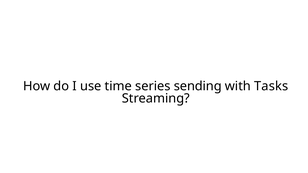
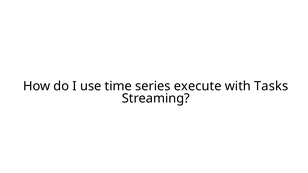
sending: sending -> execute (198, 86)
